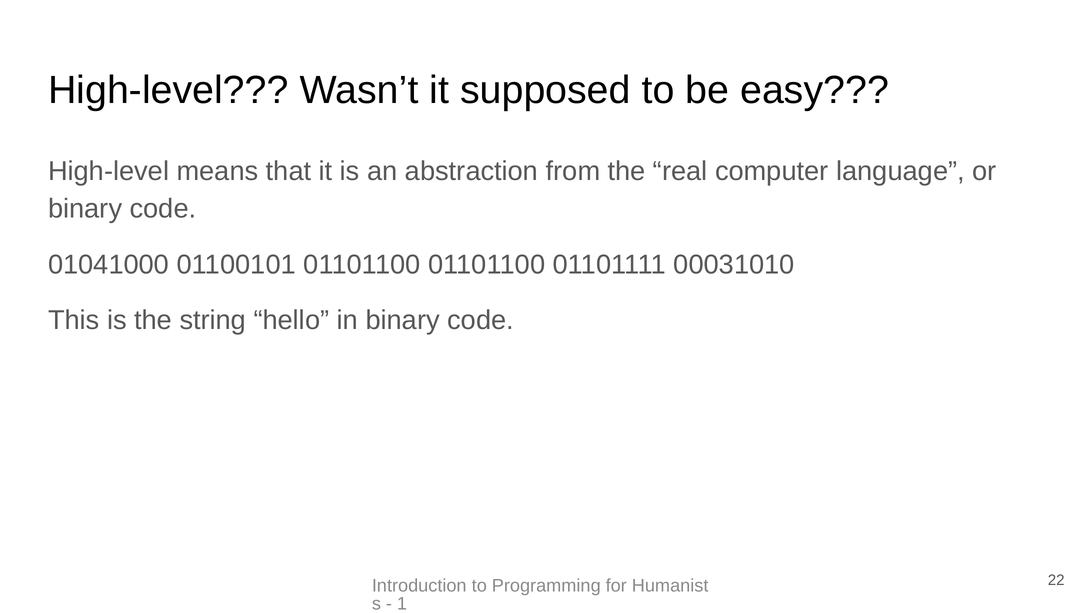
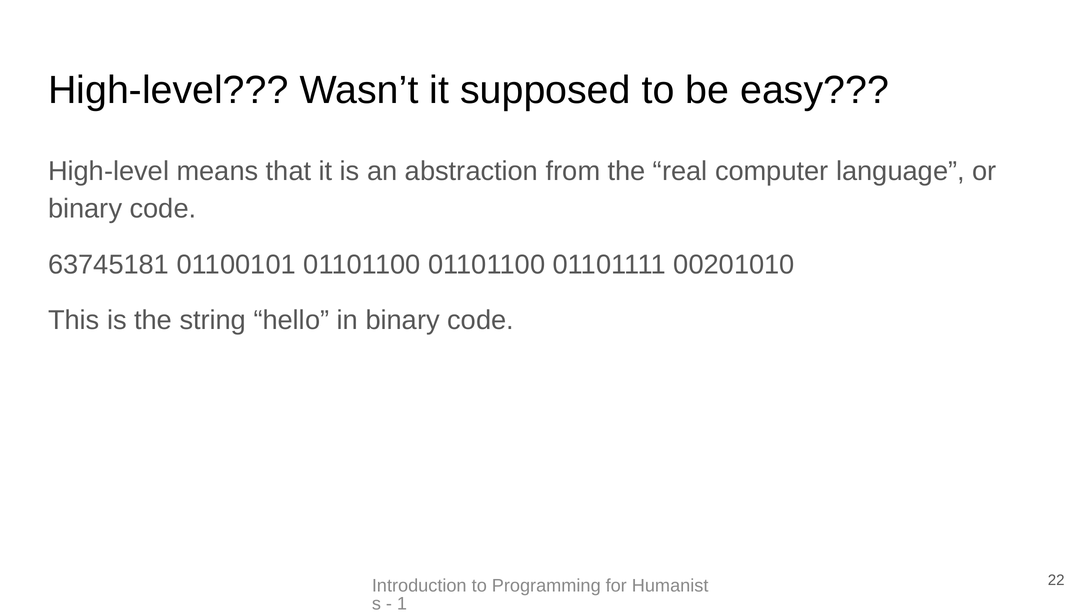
01041000: 01041000 -> 63745181 (109, 265)
00031010: 00031010 -> 00201010 (734, 265)
